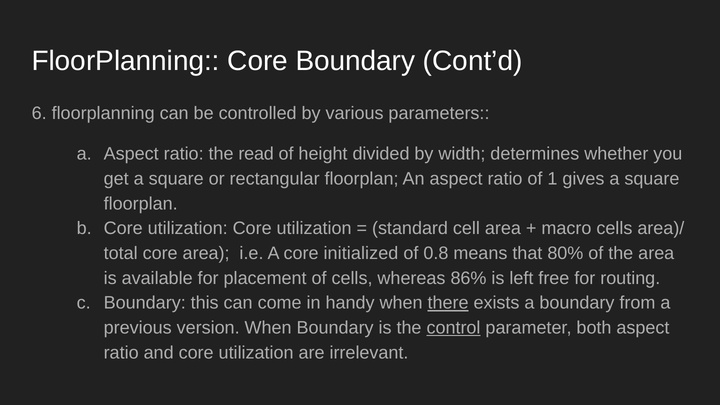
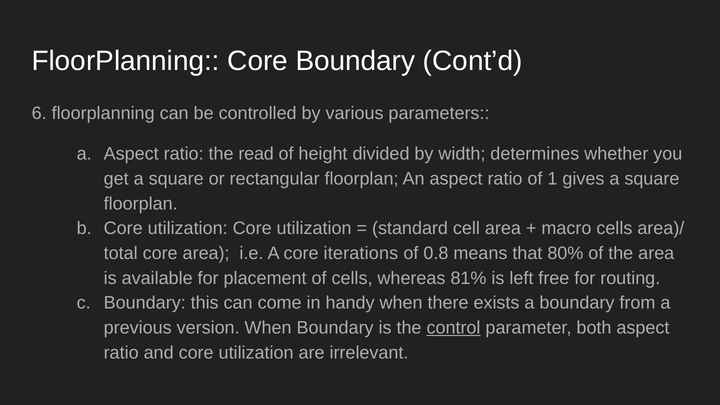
initialized: initialized -> iterations (361, 253)
86%: 86% -> 81% (468, 278)
there underline: present -> none (448, 303)
